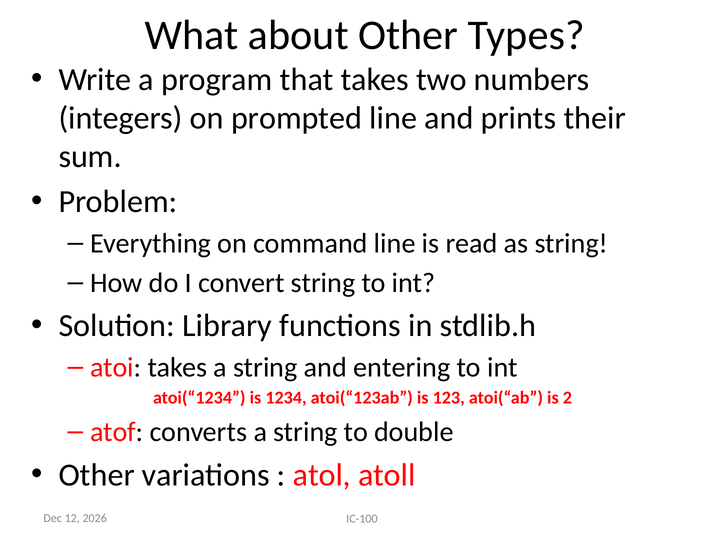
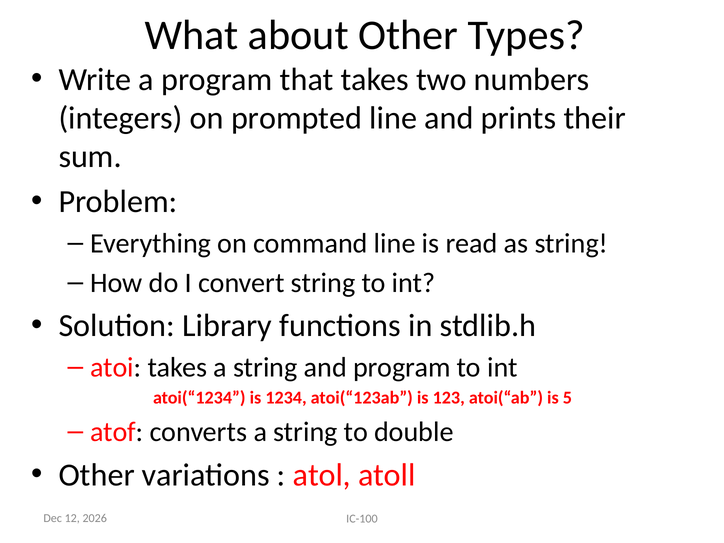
and entering: entering -> program (402, 367)
2: 2 -> 5 (567, 398)
